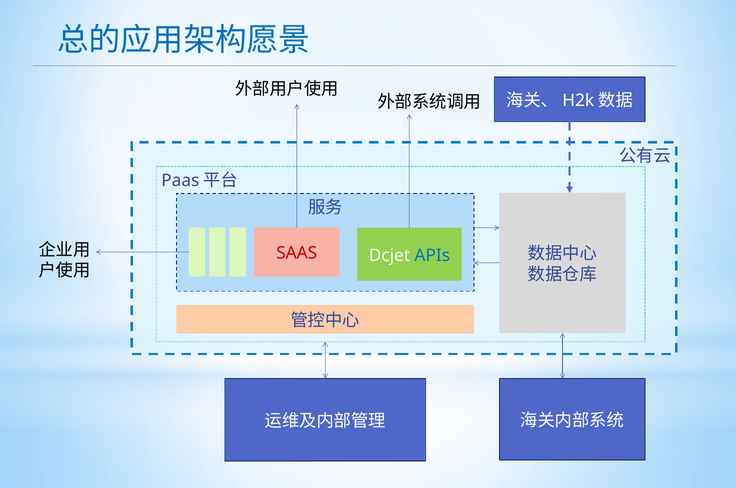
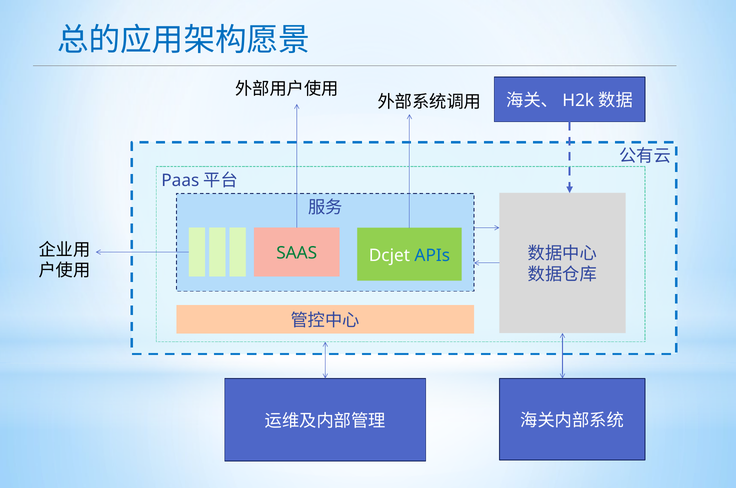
SAAS colour: red -> green (297, 253)
